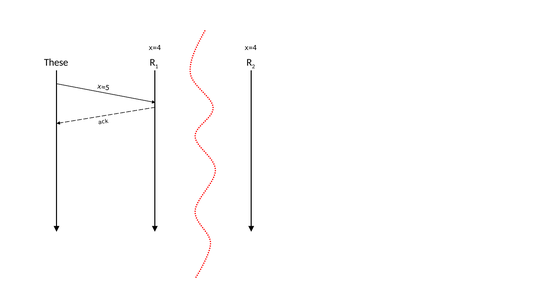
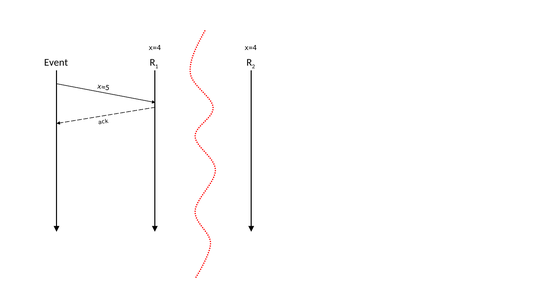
These: These -> Event (56, 63)
